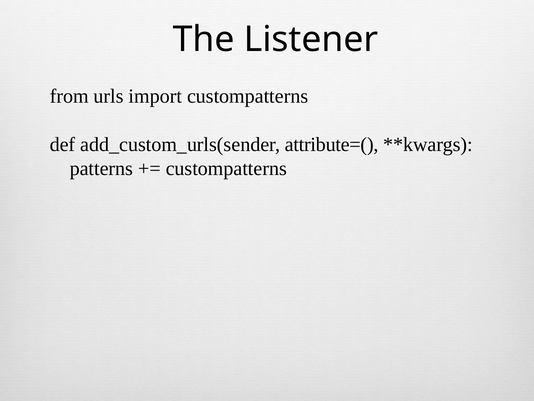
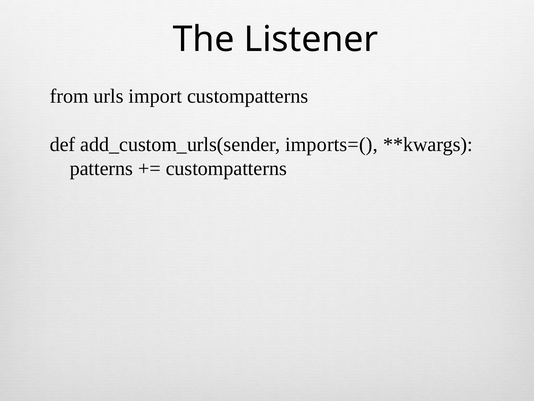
attribute=(: attribute=( -> imports=( (331, 144)
